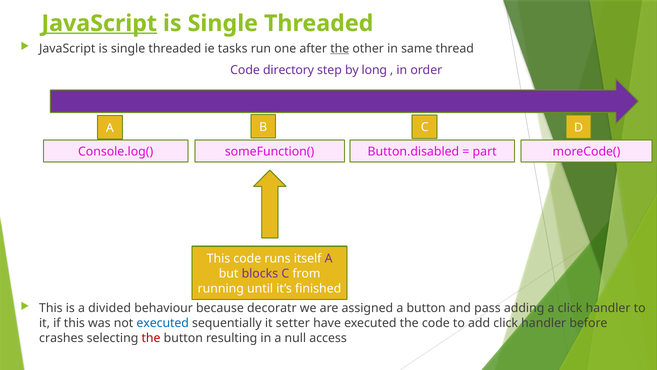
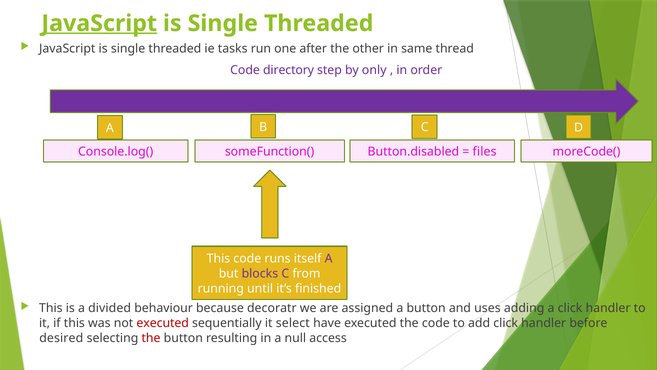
the underline: present -> none (340, 48)
long: long -> only (374, 70)
part: part -> files (485, 152)
pass: pass -> uses (487, 308)
executed colour: blue -> red (163, 323)
setter: setter -> select (293, 323)
crashes: crashes -> desired (61, 338)
